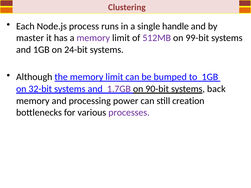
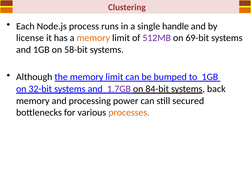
master: master -> license (30, 38)
memory colour: purple -> orange (93, 38)
99-bit: 99-bit -> 69-bit (197, 38)
24-bit: 24-bit -> 58-bit (76, 50)
90-bit: 90-bit -> 84-bit (157, 89)
creation: creation -> secured (188, 101)
processes colour: purple -> orange (129, 113)
